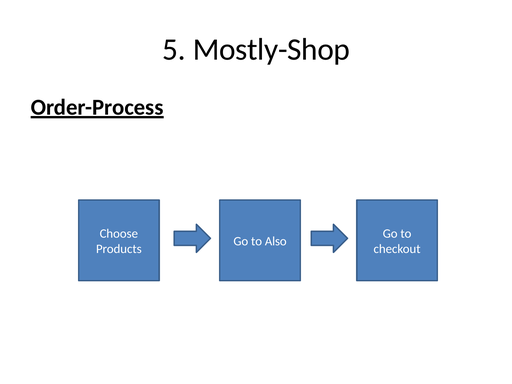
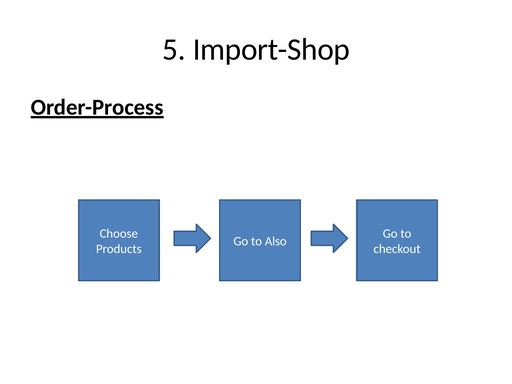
Mostly-Shop: Mostly-Shop -> Import-Shop (271, 50)
